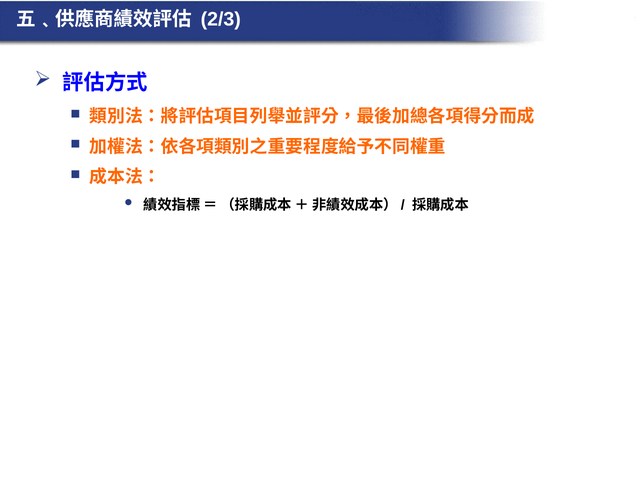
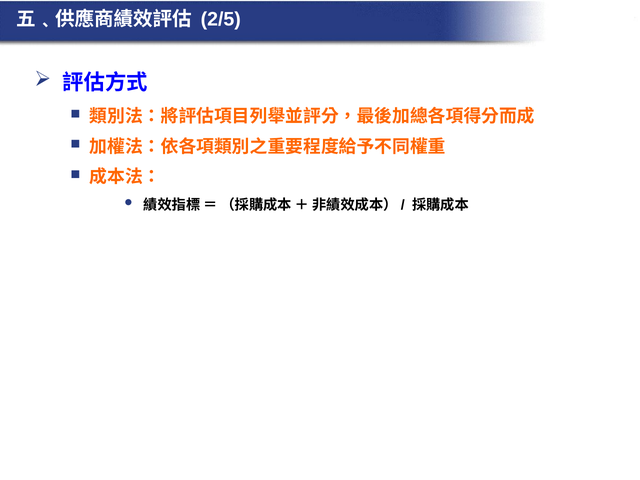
2/3: 2/3 -> 2/5 (221, 19)
